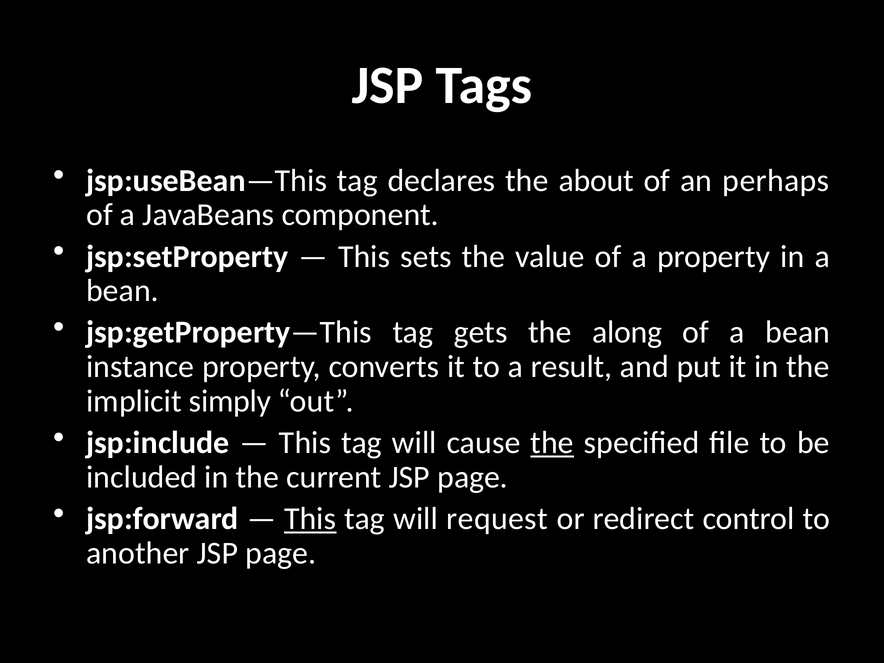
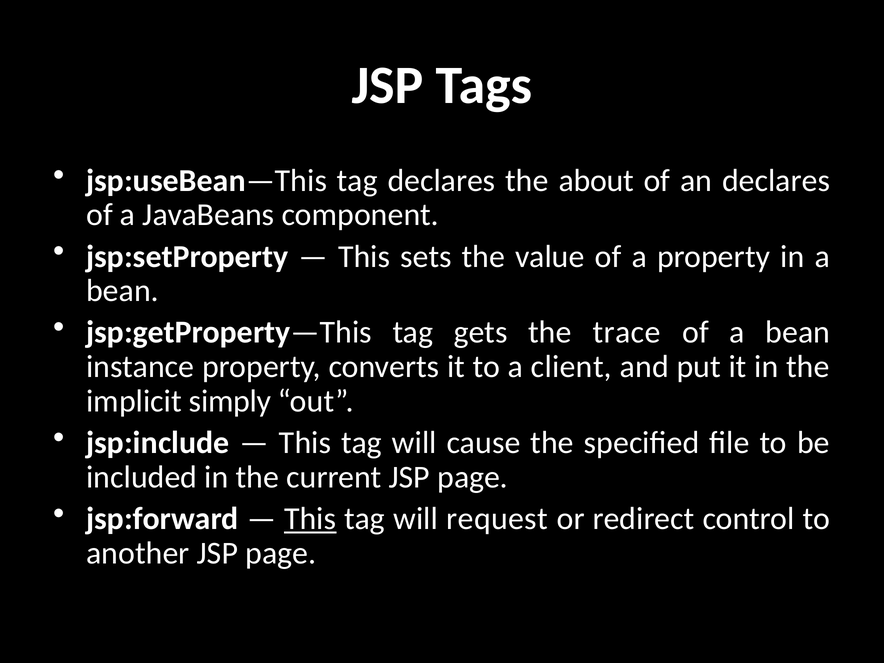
an perhaps: perhaps -> declares (776, 181)
along: along -> trace (627, 332)
result: result -> client (571, 367)
the underline: present -> none (552, 443)
